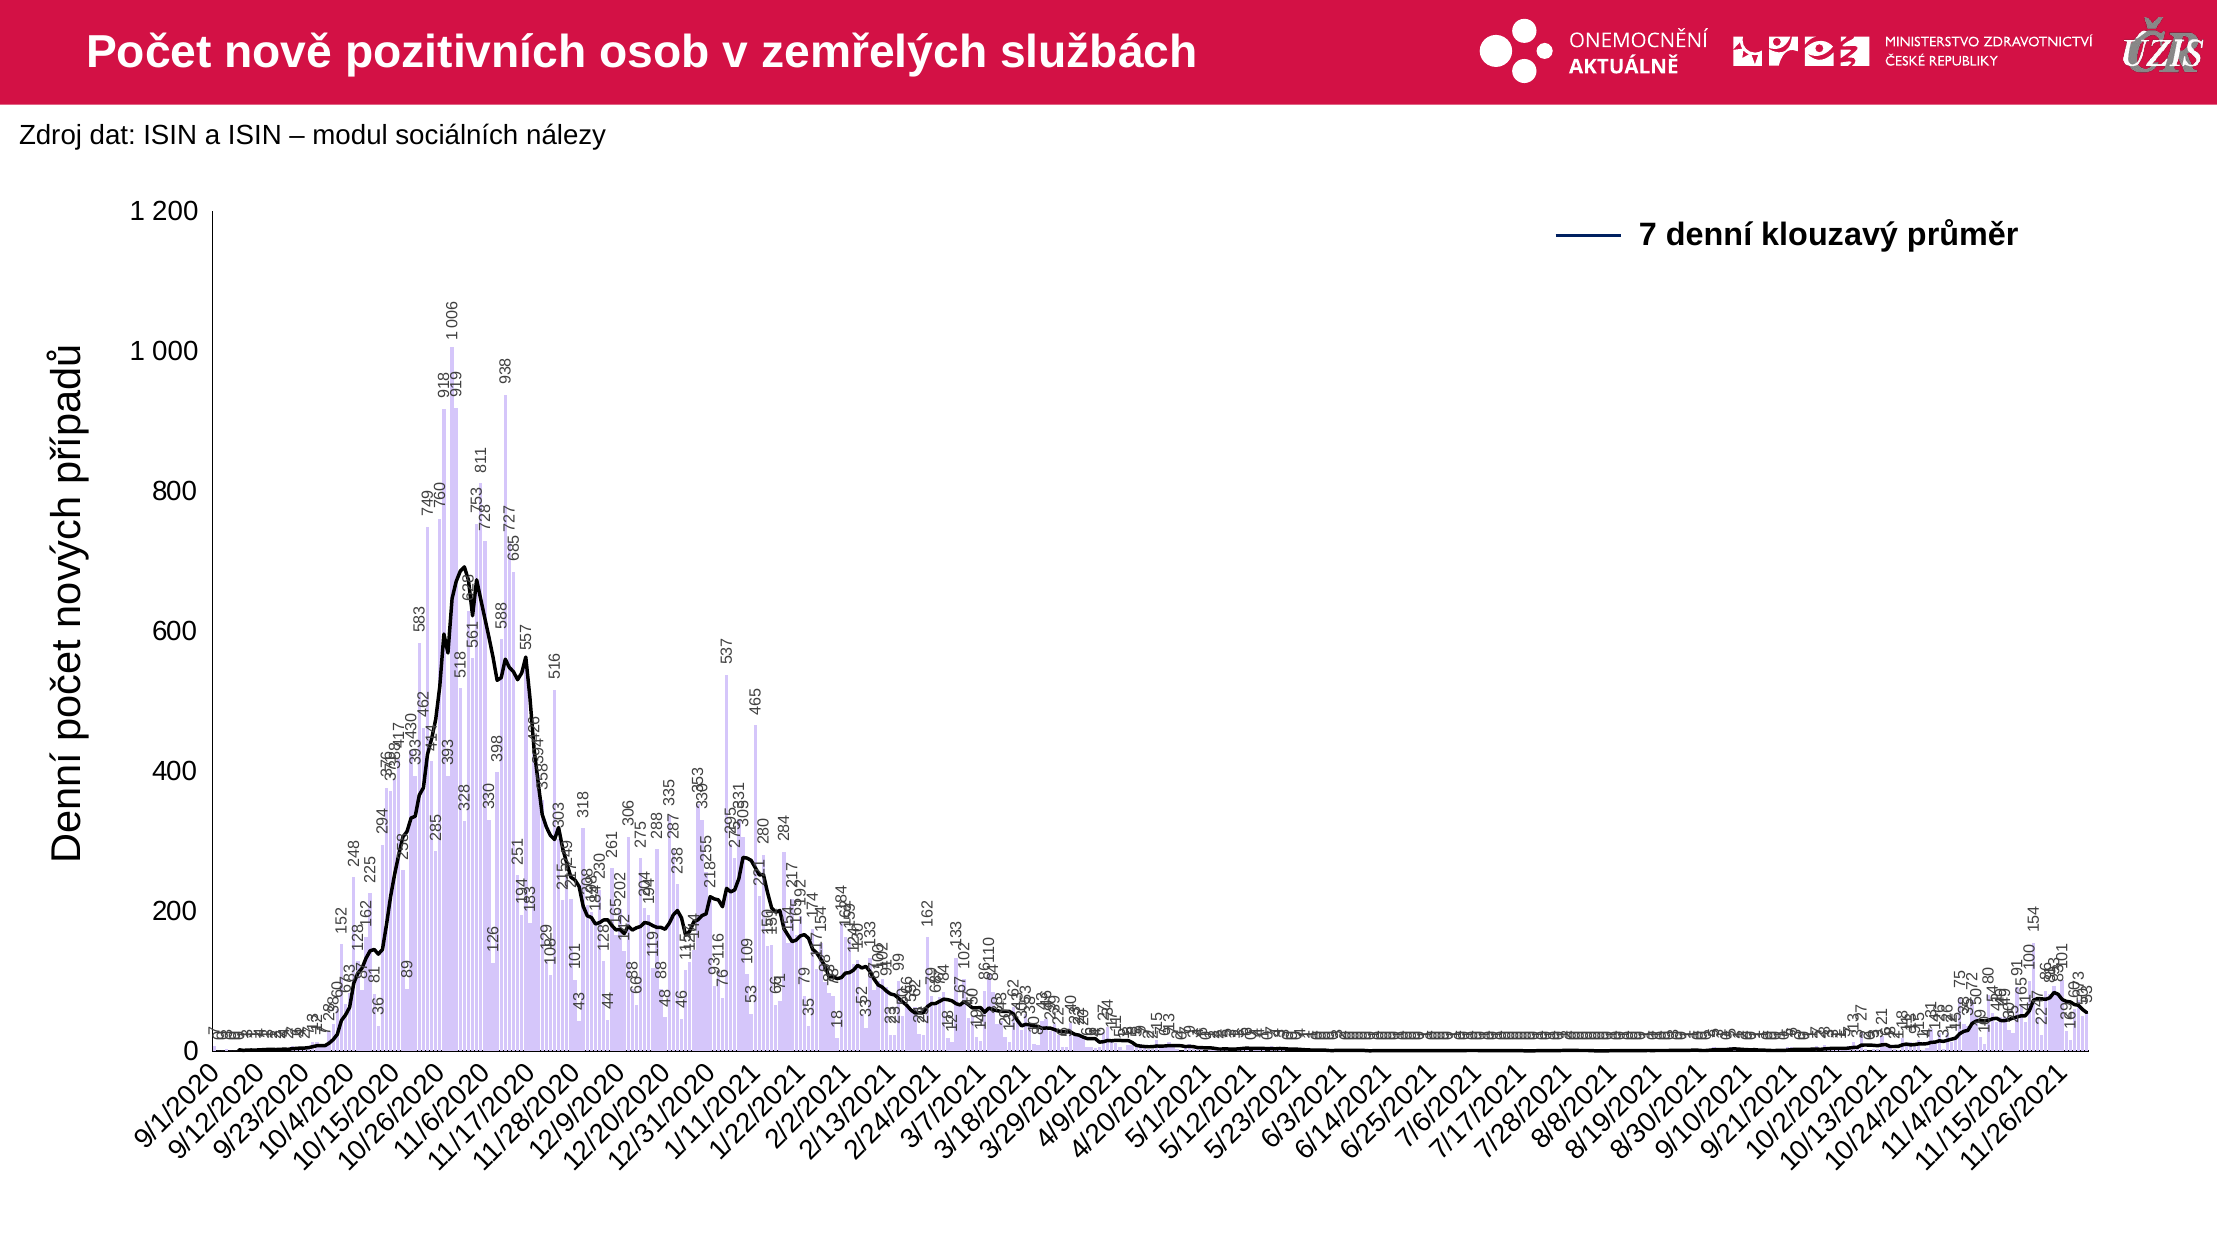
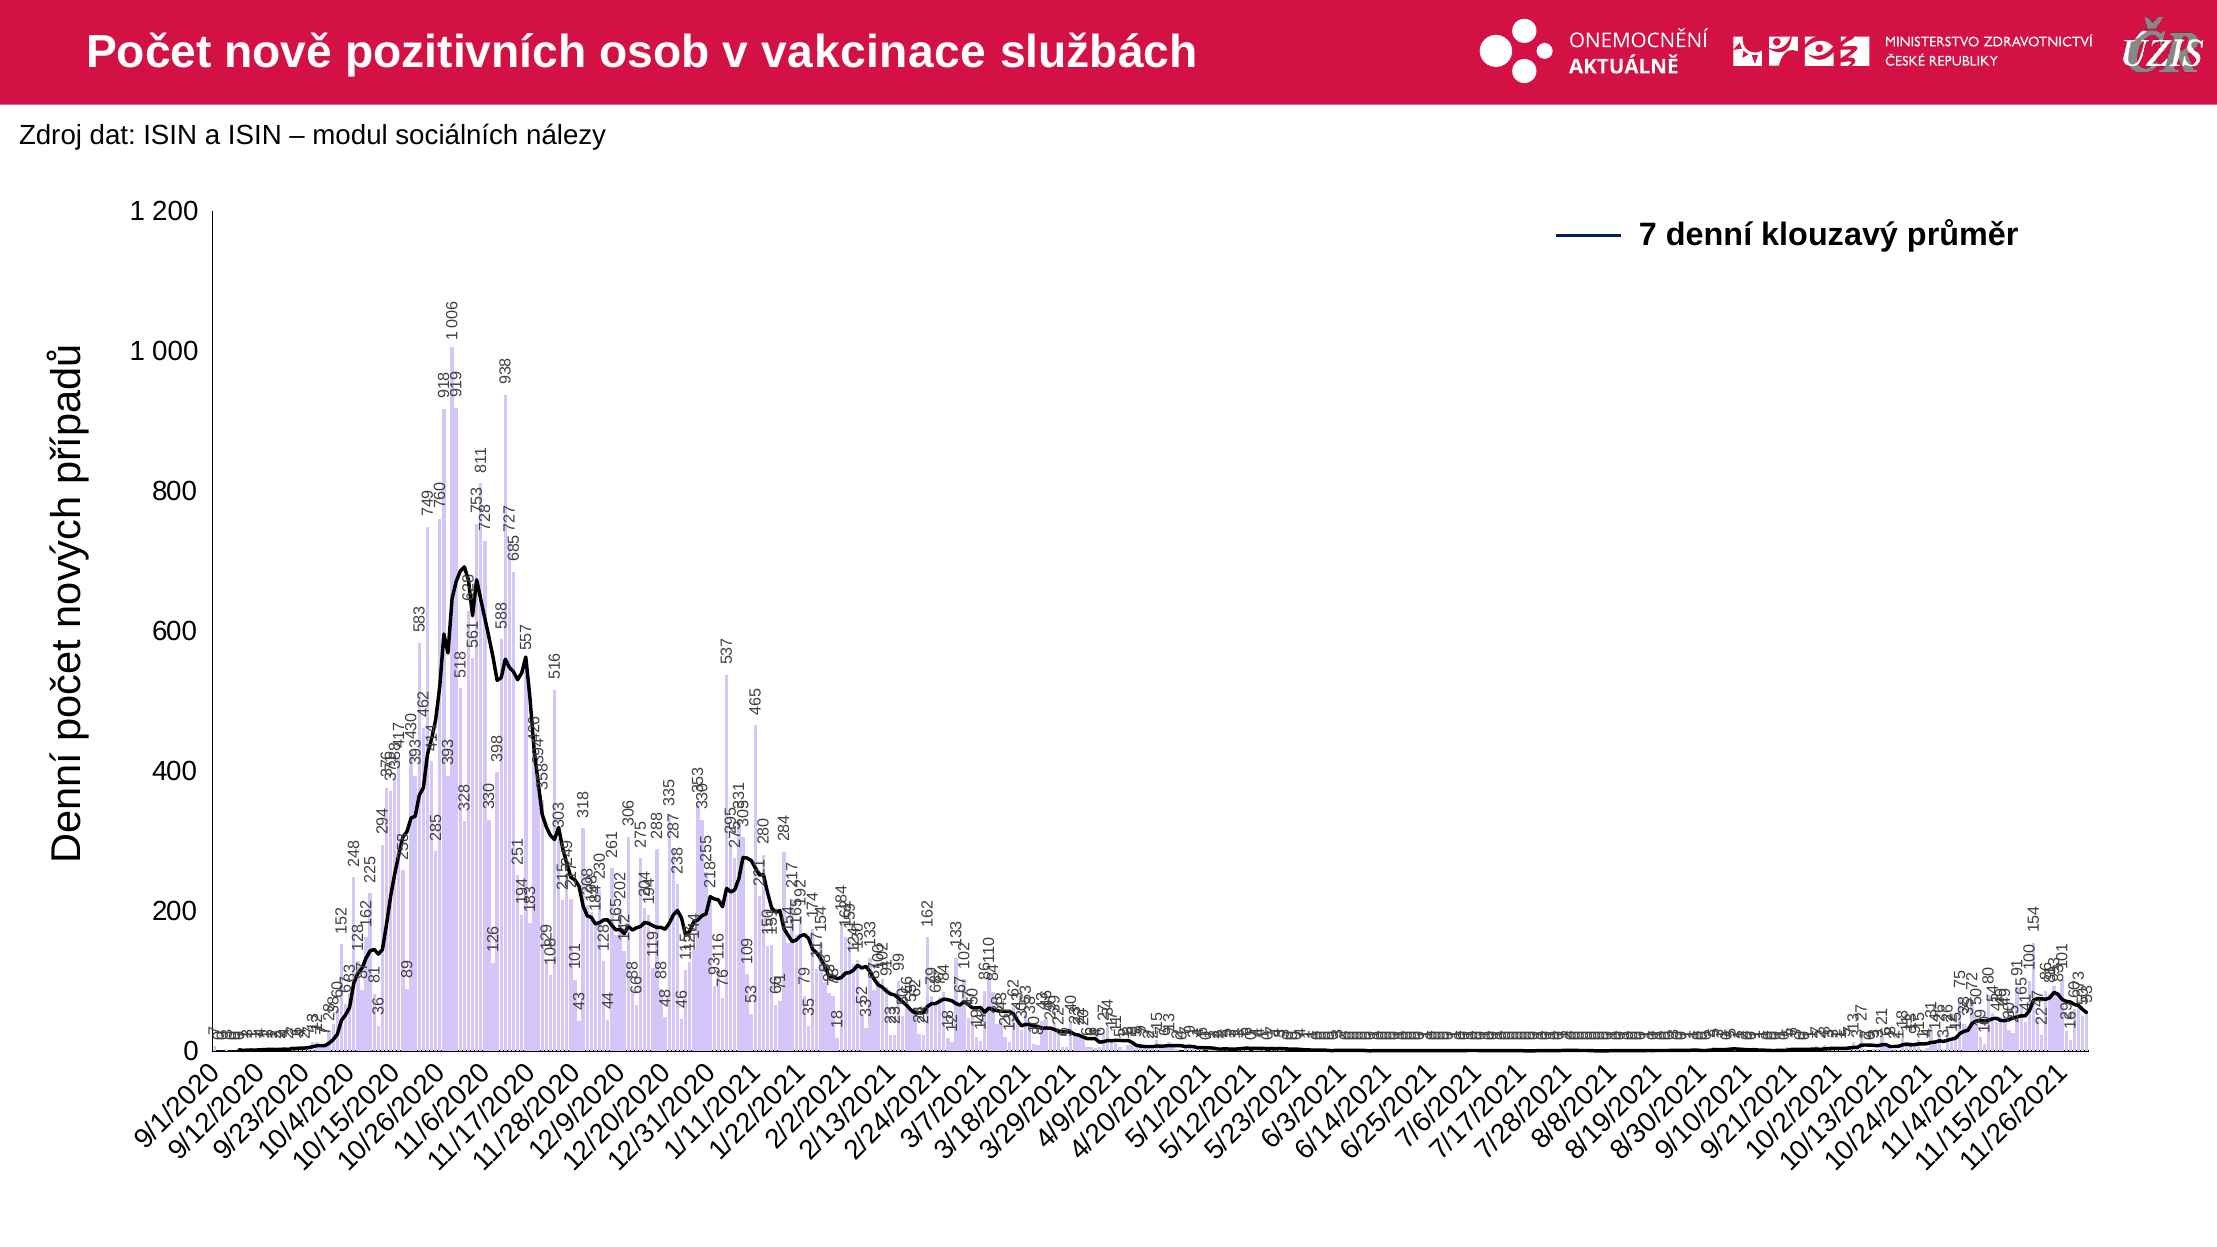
zemřelých: zemřelých -> vakcinace (874, 52)
